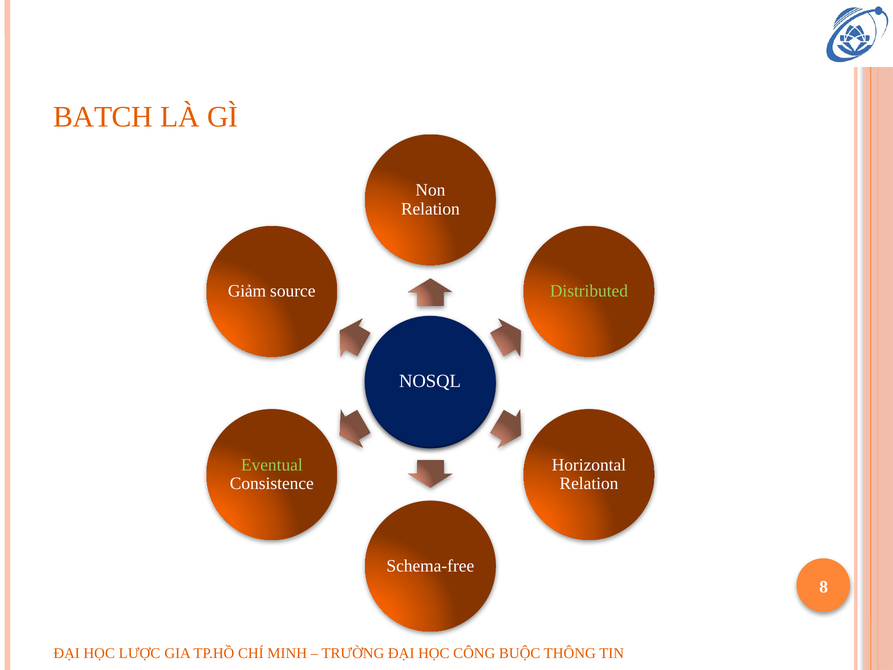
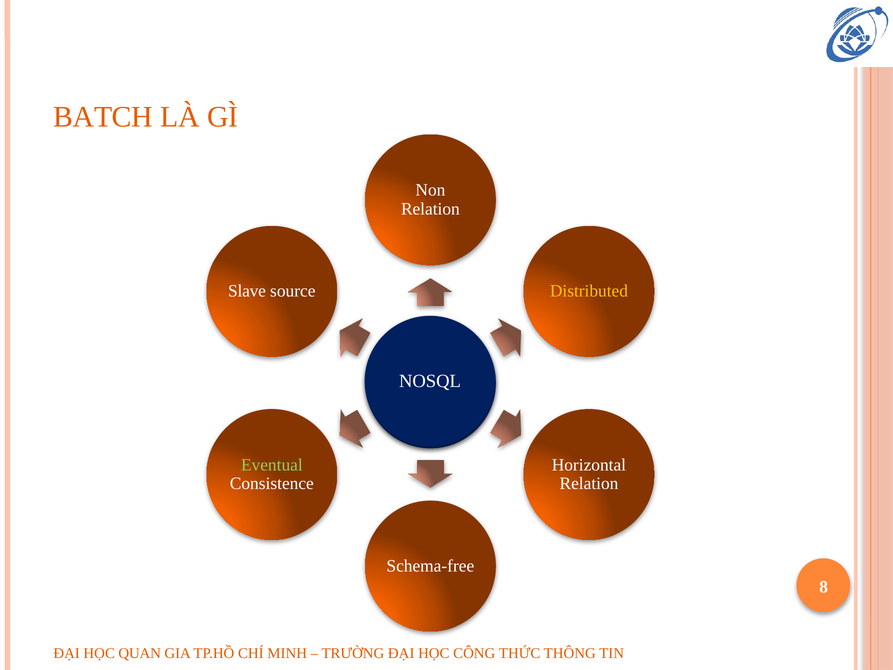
Giảm: Giảm -> Slave (247, 291)
Distributed colour: light green -> yellow (589, 291)
LƯỢC: LƯỢC -> QUAN (140, 653)
BUỘC: BUỘC -> THỨC (520, 653)
